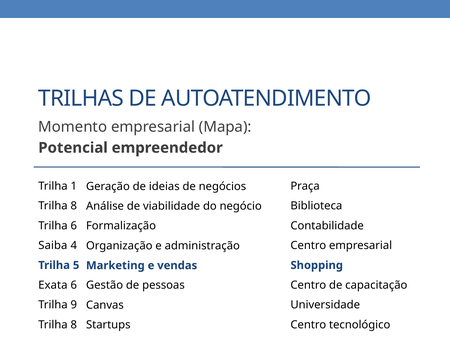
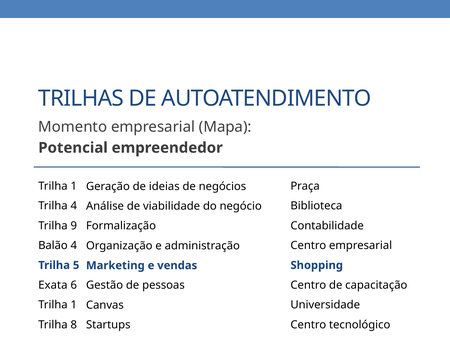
8: 8 -> 4 (74, 206)
Trilha 6: 6 -> 9 (74, 226)
Saiba: Saiba -> Balão (53, 246)
9: 9 -> 1 (74, 305)
